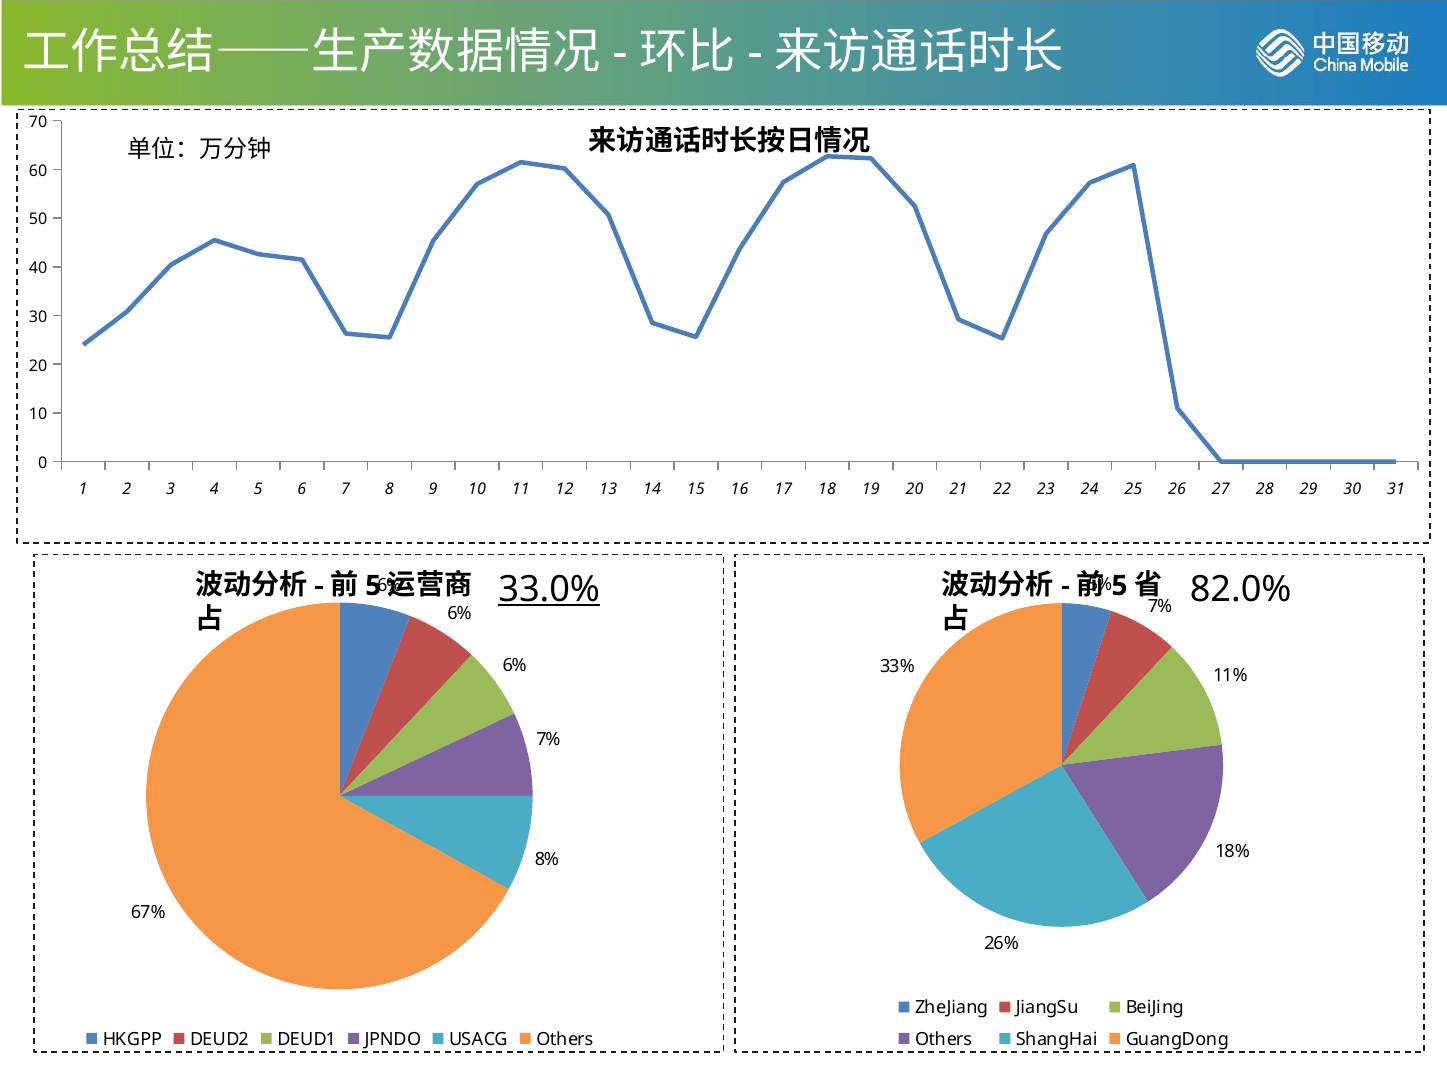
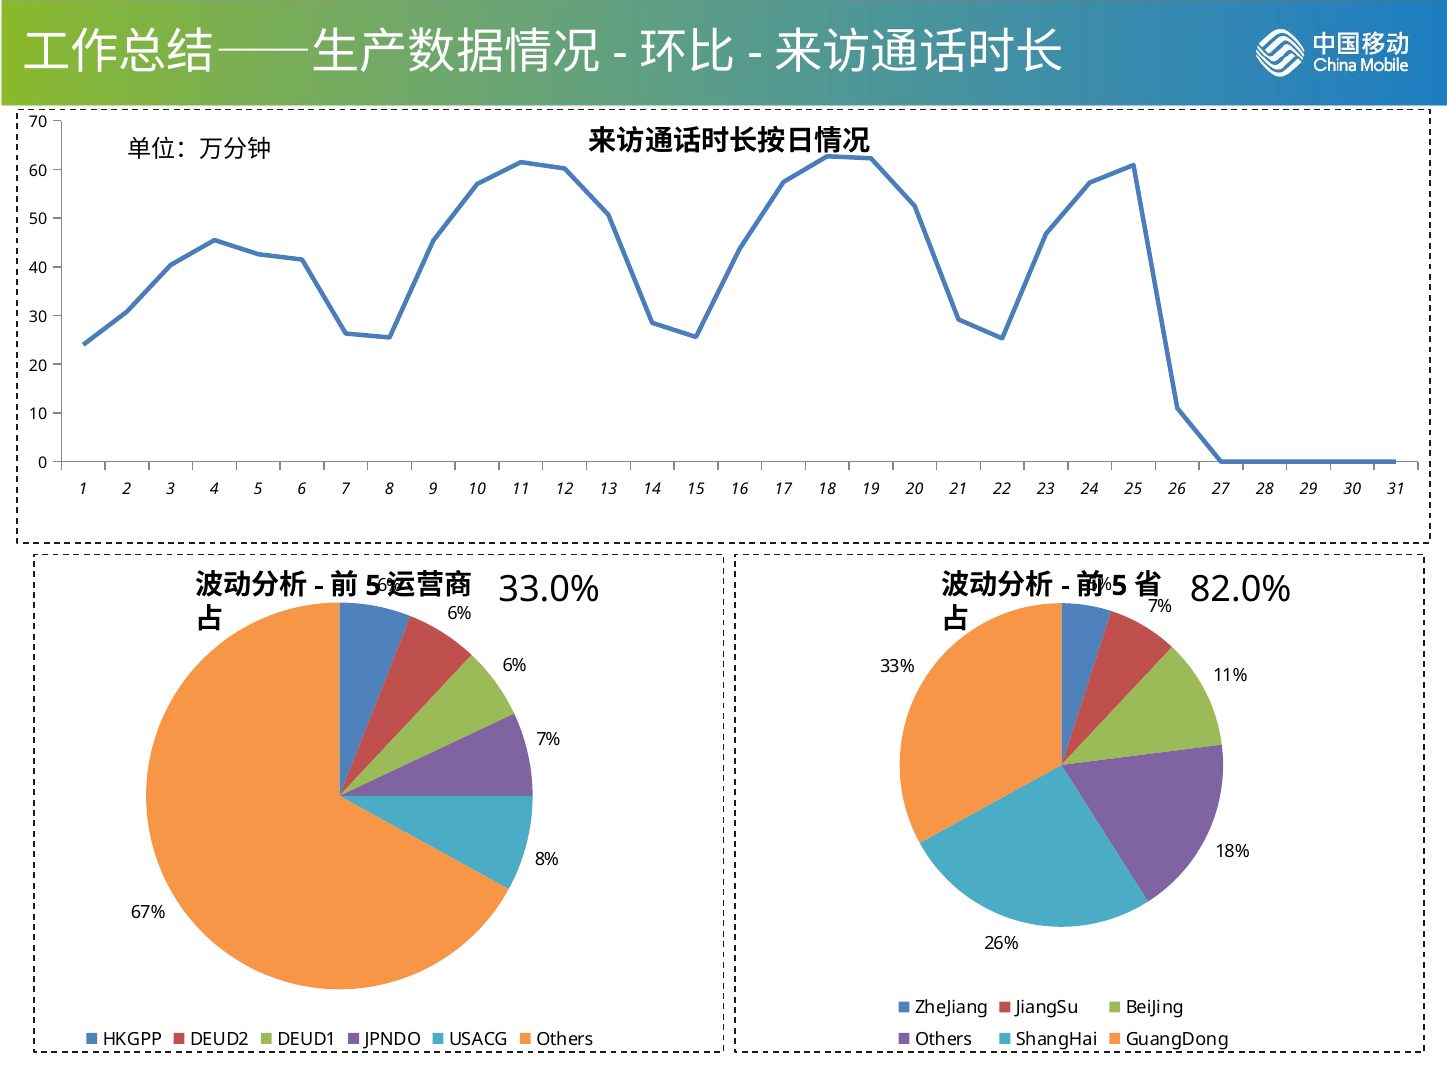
33.0% underline: present -> none (549, 589)
